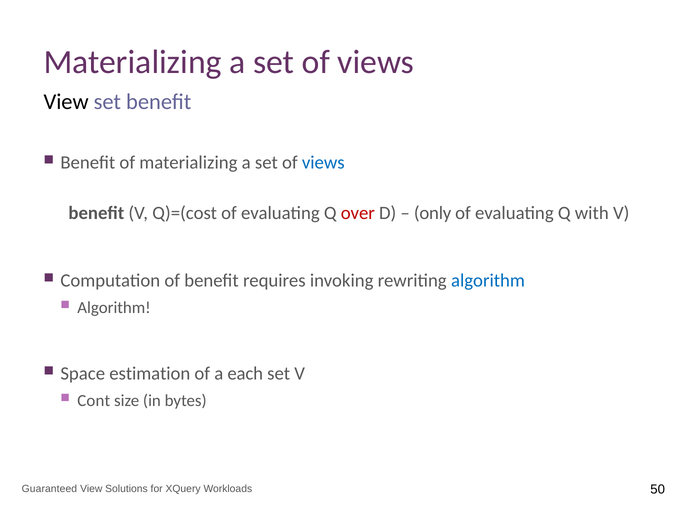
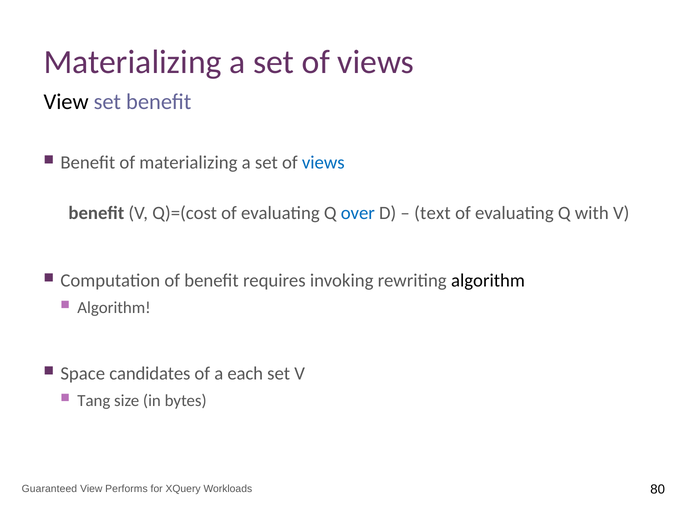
over colour: red -> blue (358, 213)
only: only -> text (432, 213)
algorithm colour: blue -> black (488, 280)
estimation: estimation -> candidates (150, 373)
Cont: Cont -> Tang (94, 400)
Solutions: Solutions -> Performs (126, 488)
50: 50 -> 80 (658, 489)
